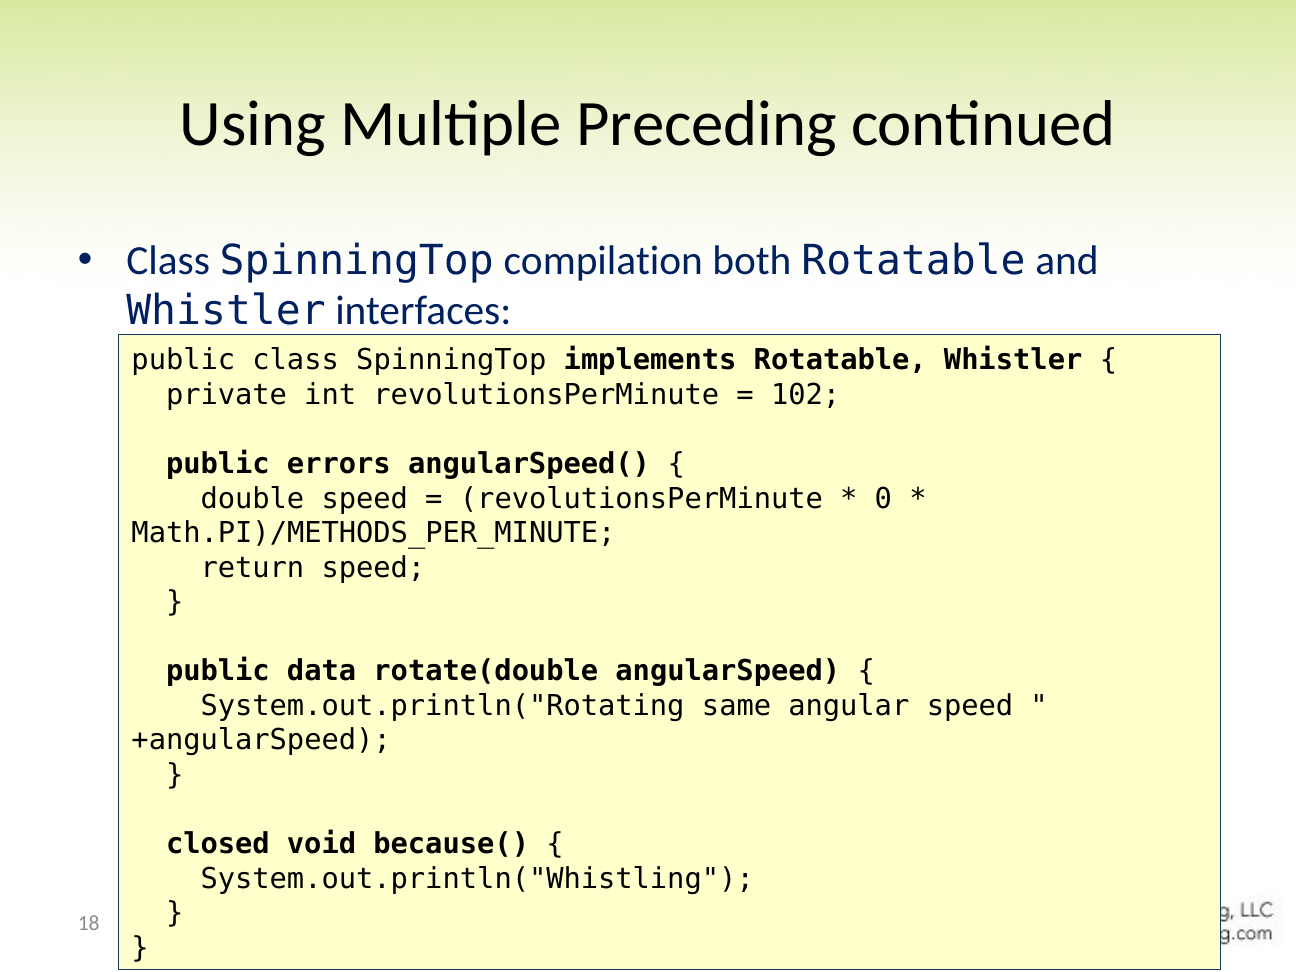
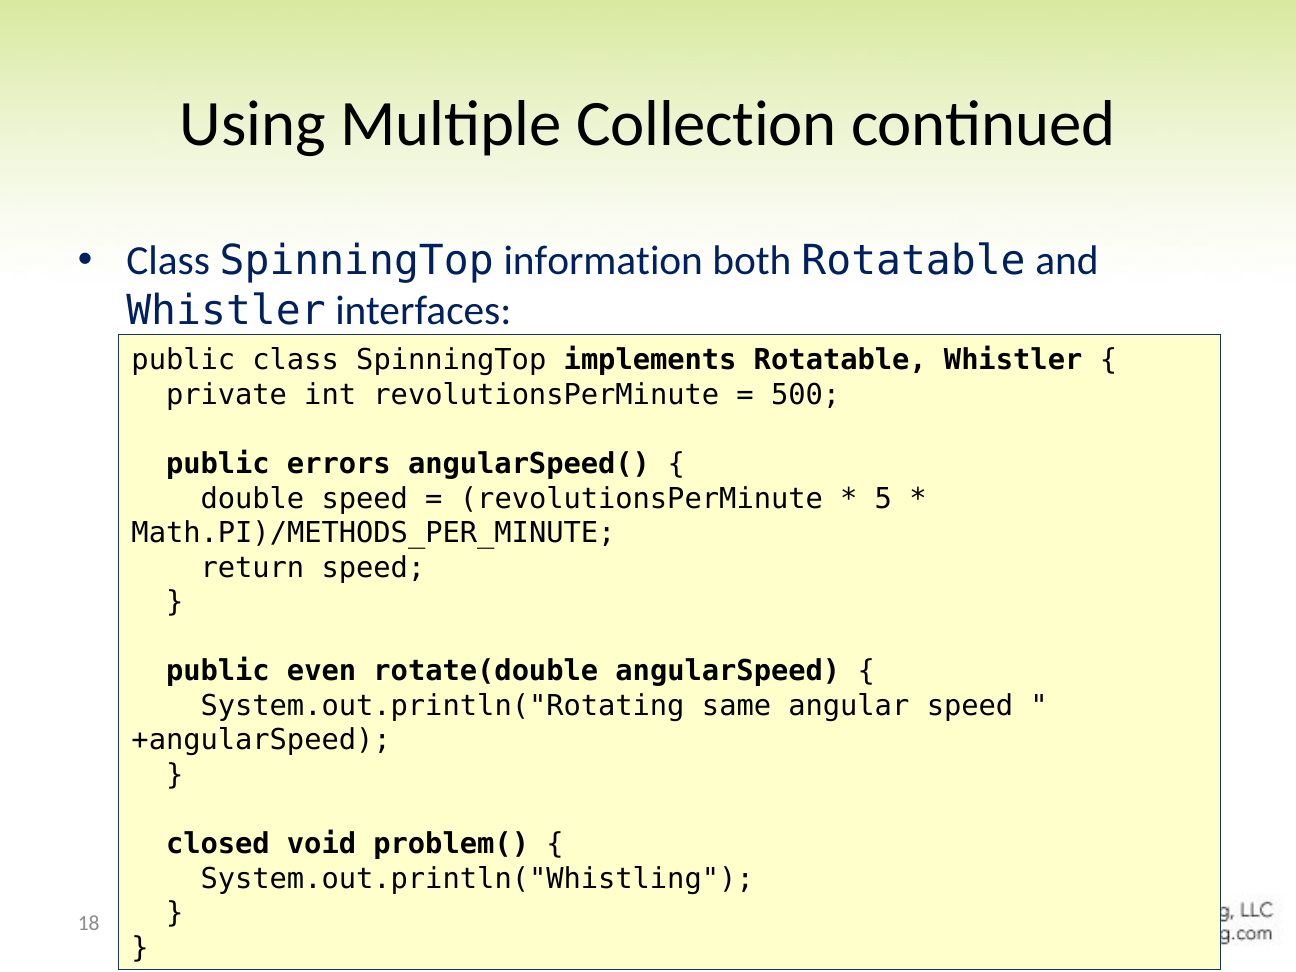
Preceding: Preceding -> Collection (707, 124)
compilation: compilation -> information (603, 261)
102: 102 -> 500 (806, 395)
0: 0 -> 5 (883, 499)
data: data -> even (322, 671)
because(: because( -> problem( (451, 844)
